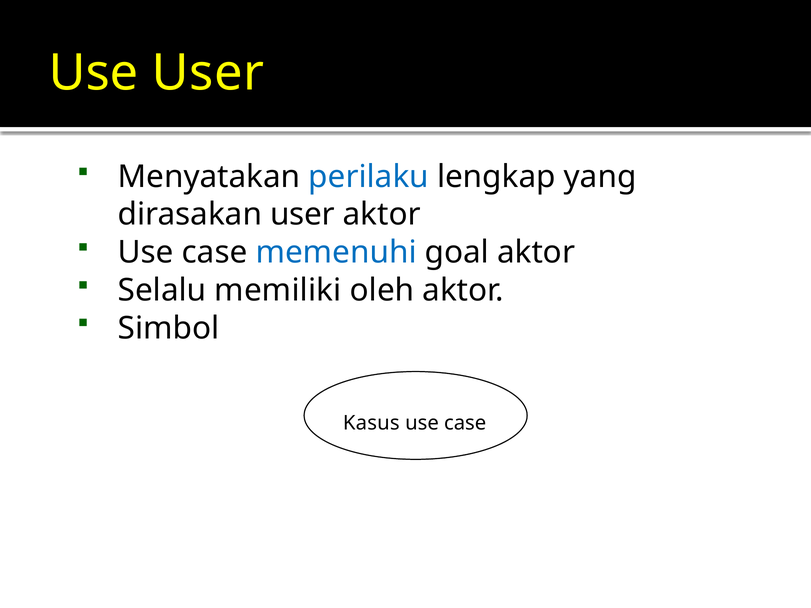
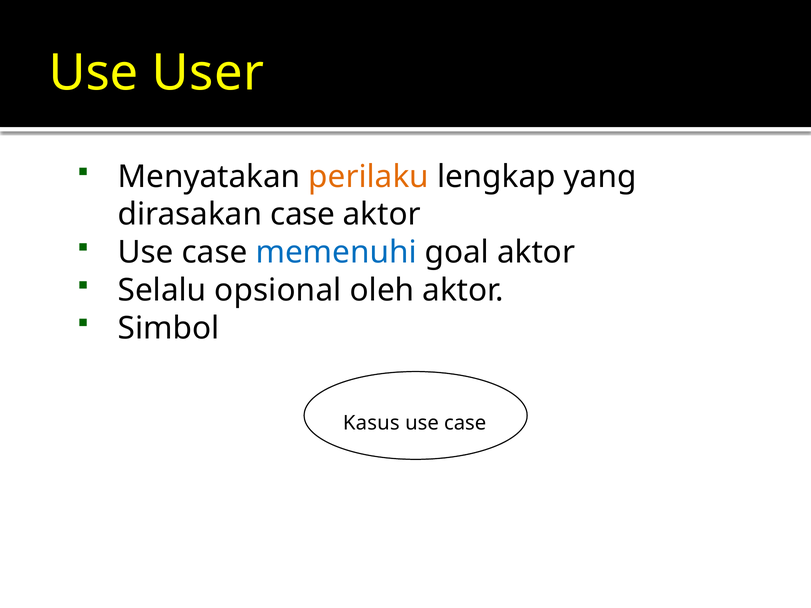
perilaku colour: blue -> orange (369, 177)
dirasakan user: user -> case (303, 215)
memiliki: memiliki -> opsional (278, 290)
